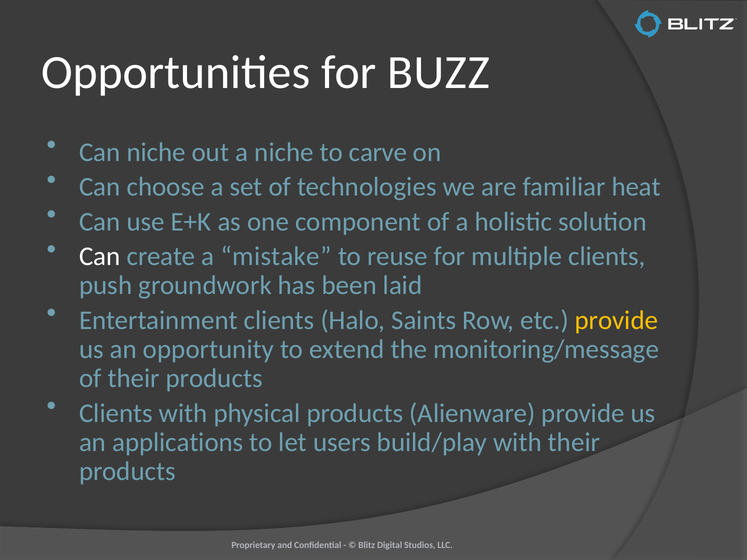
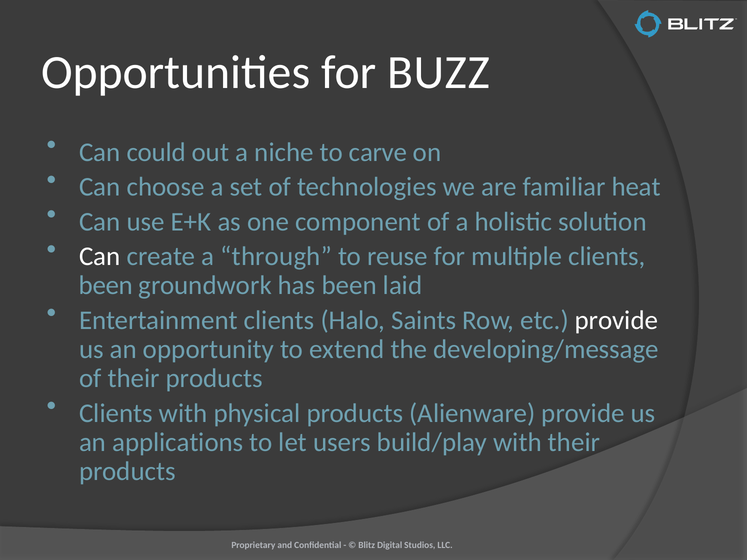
Can niche: niche -> could (156, 152)
mistake: mistake -> through (276, 257)
push: push -> been (106, 286)
provide colour: yellow -> white (616, 320)
monitoring/message: monitoring/message -> developing/message (546, 350)
